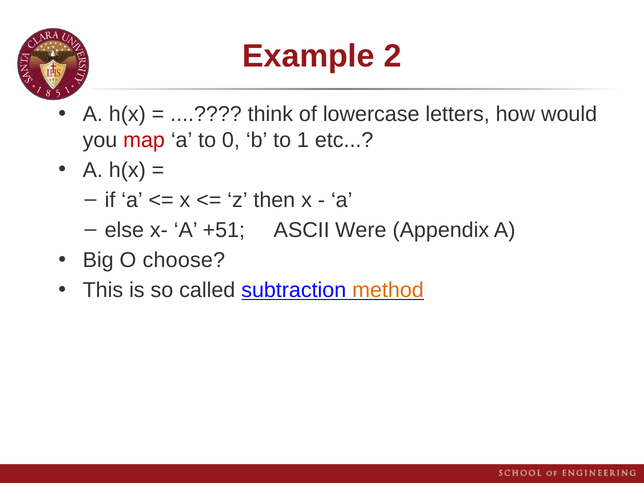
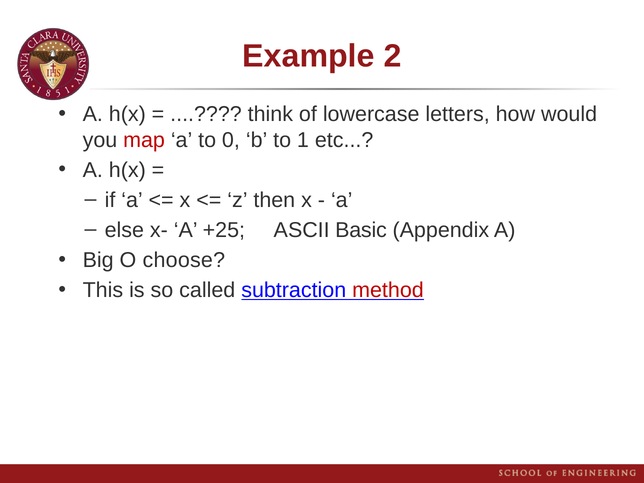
+51: +51 -> +25 (224, 230)
Were: Were -> Basic (361, 230)
method colour: orange -> red (388, 290)
